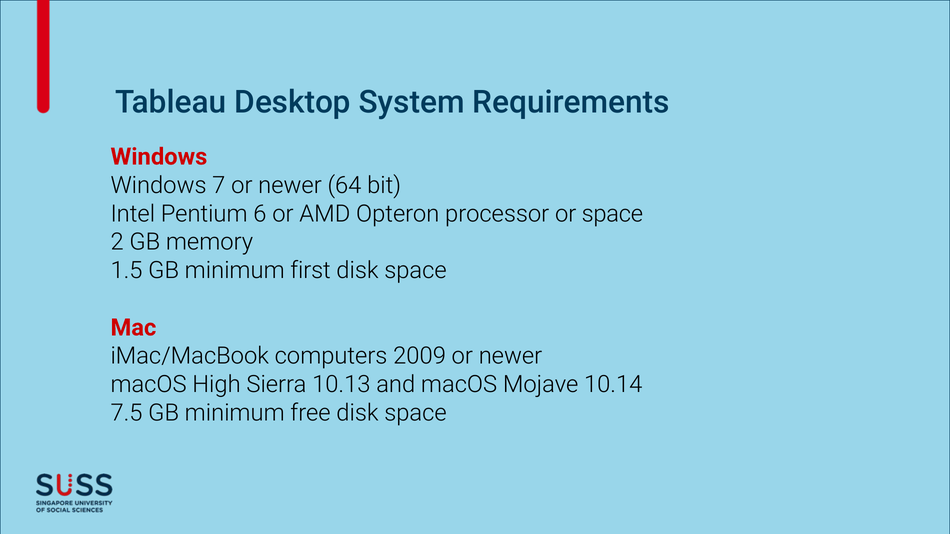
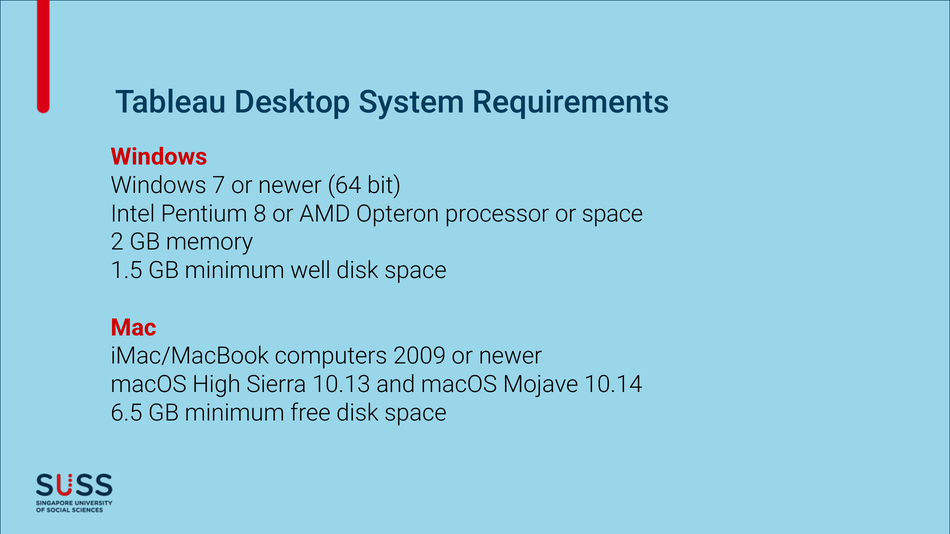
6: 6 -> 8 (260, 214)
first: first -> well (311, 271)
7.5: 7.5 -> 6.5 (127, 413)
